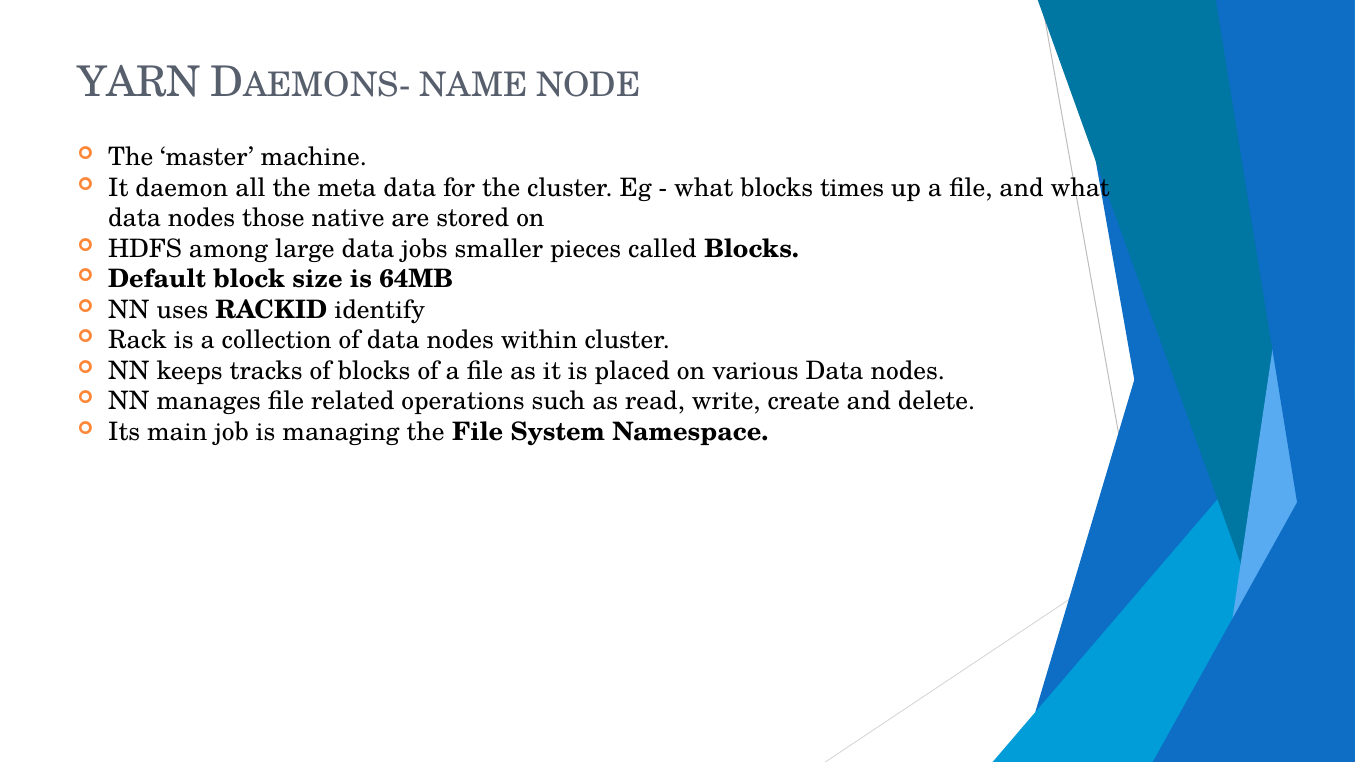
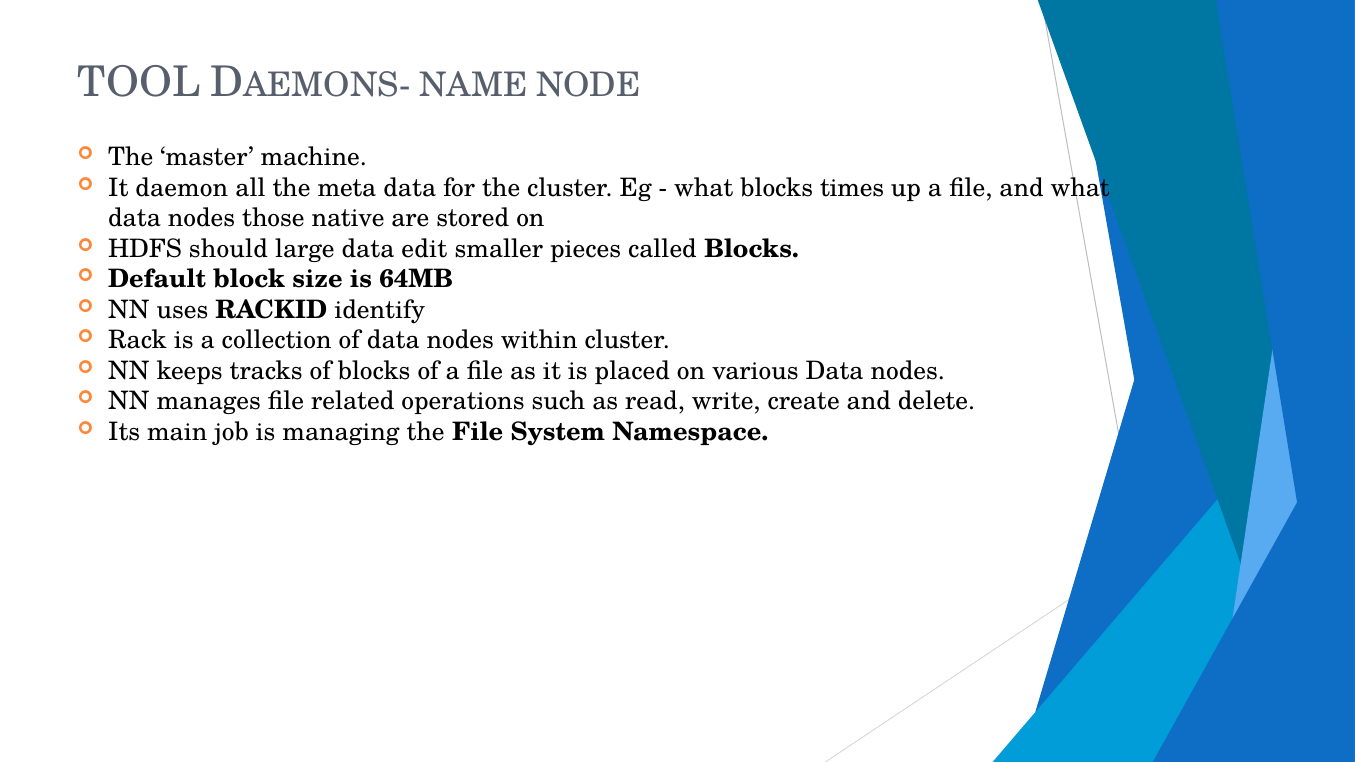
YARN: YARN -> TOOL (139, 83)
among: among -> should (228, 249)
jobs: jobs -> edit (424, 249)
